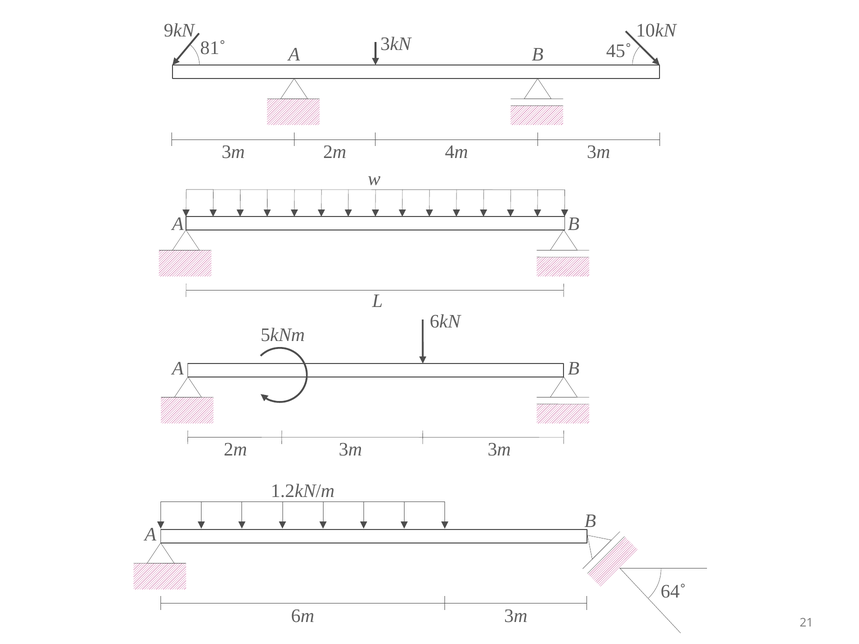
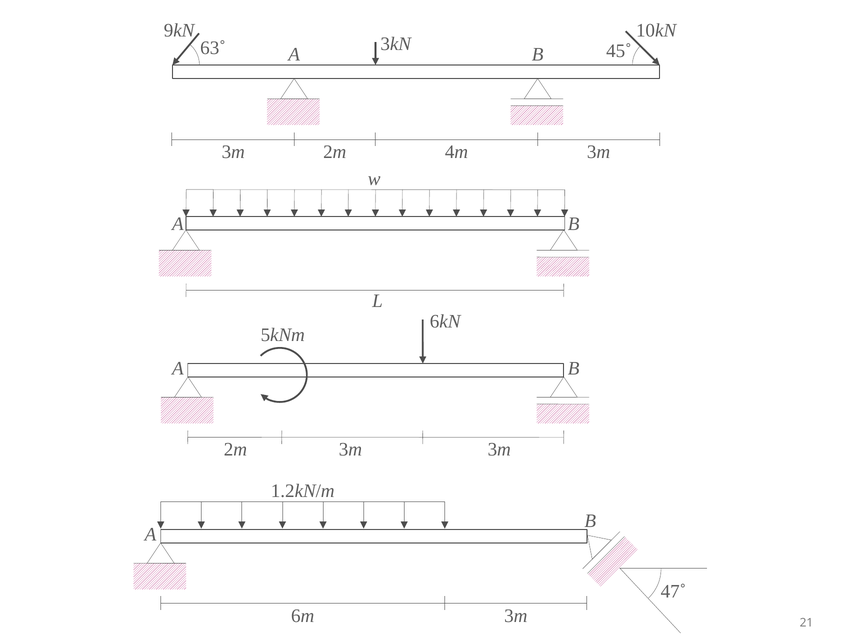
81˚: 81˚ -> 63˚ (213, 48)
64˚: 64˚ -> 47˚ (673, 592)
